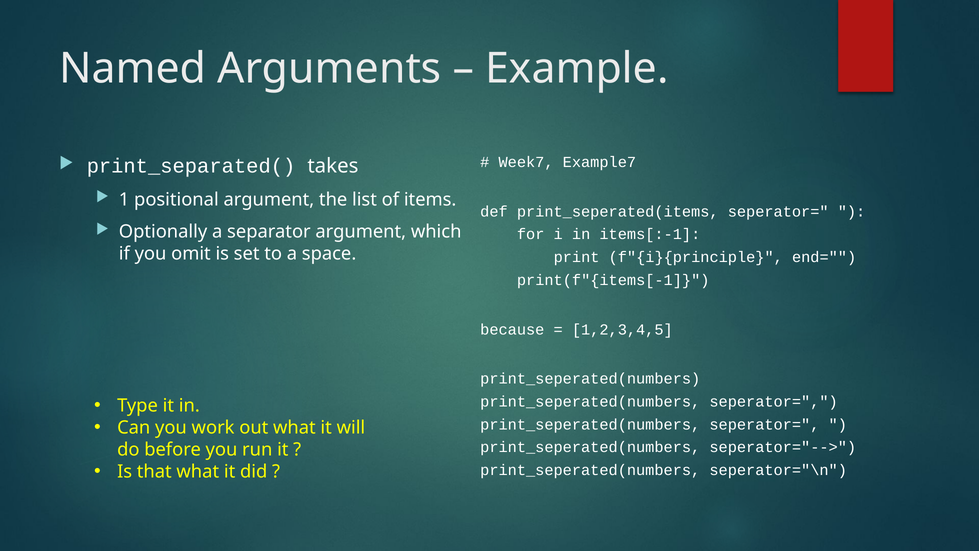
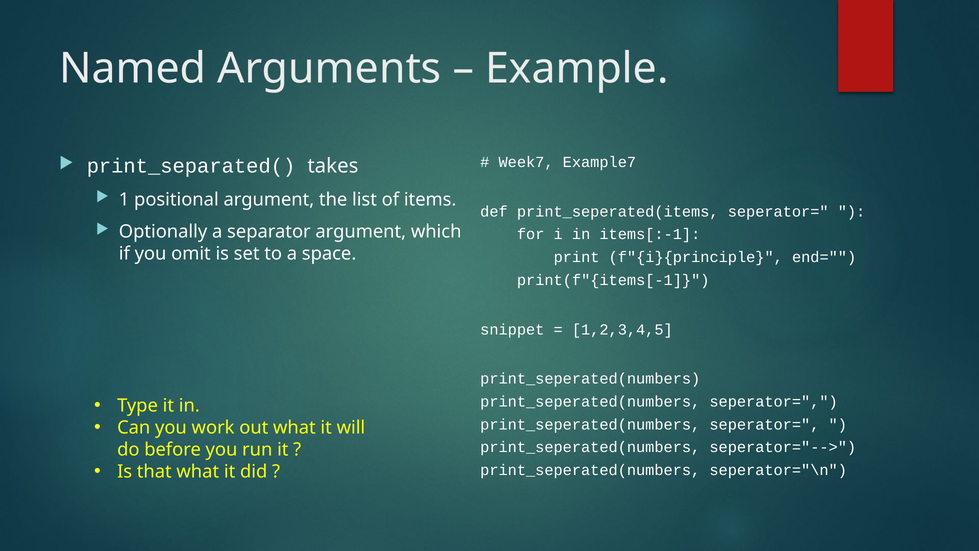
because: because -> snippet (512, 329)
